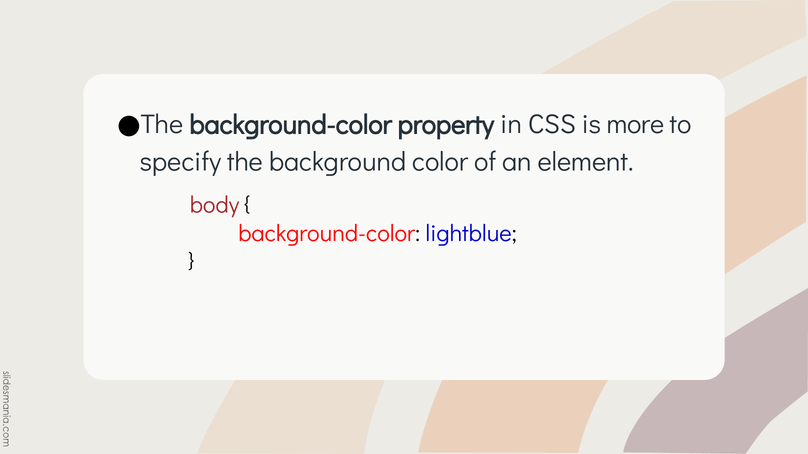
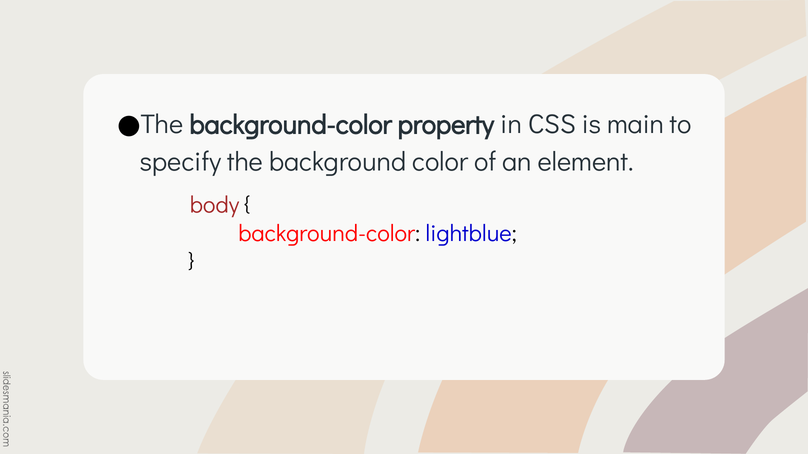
more: more -> main (636, 125)
